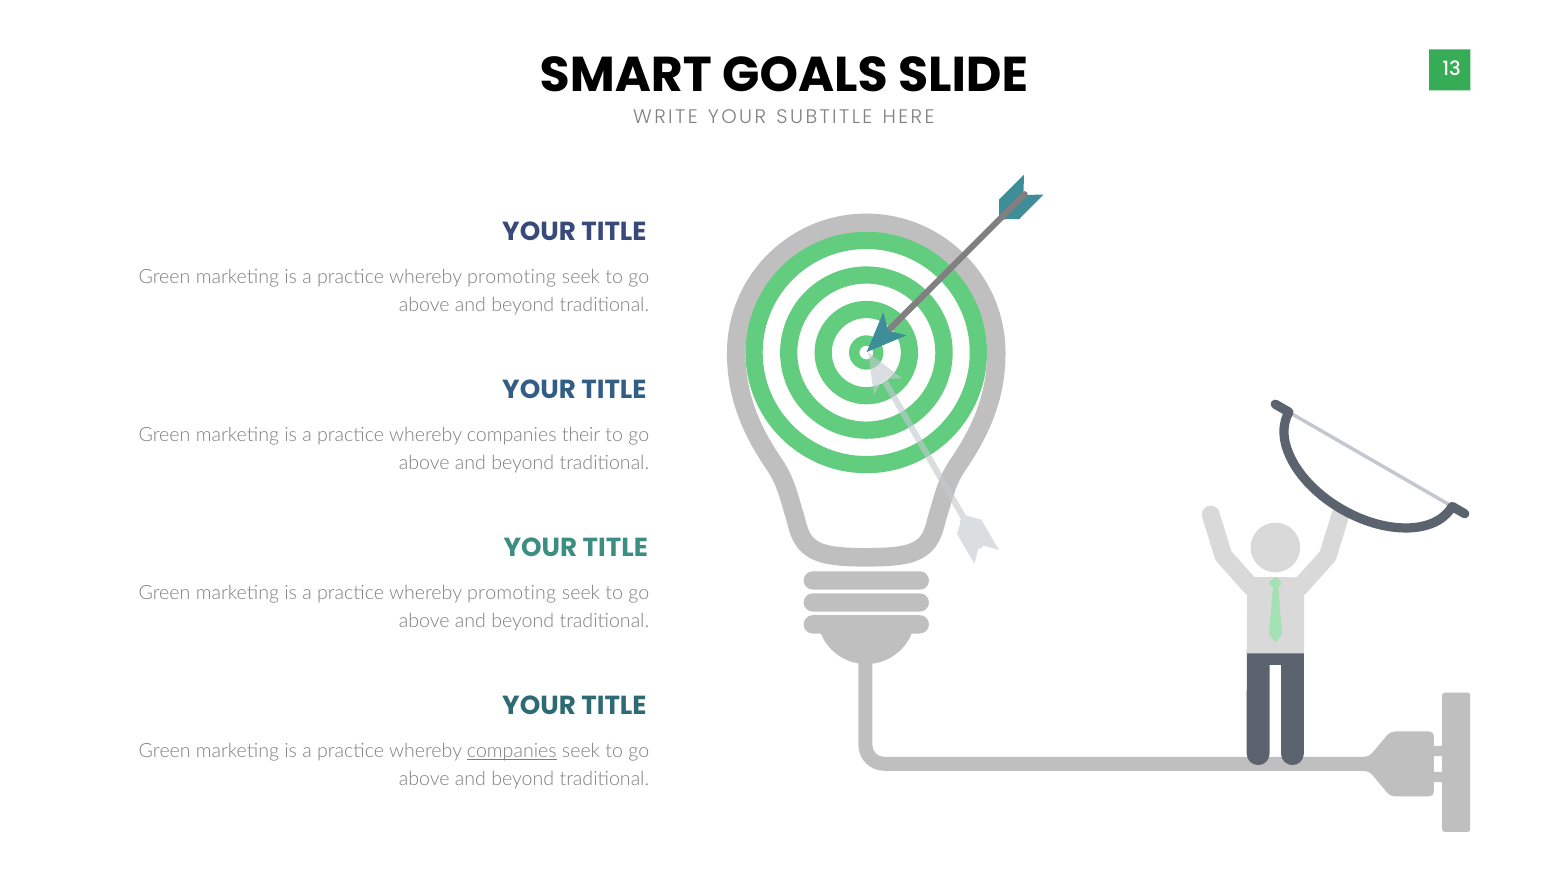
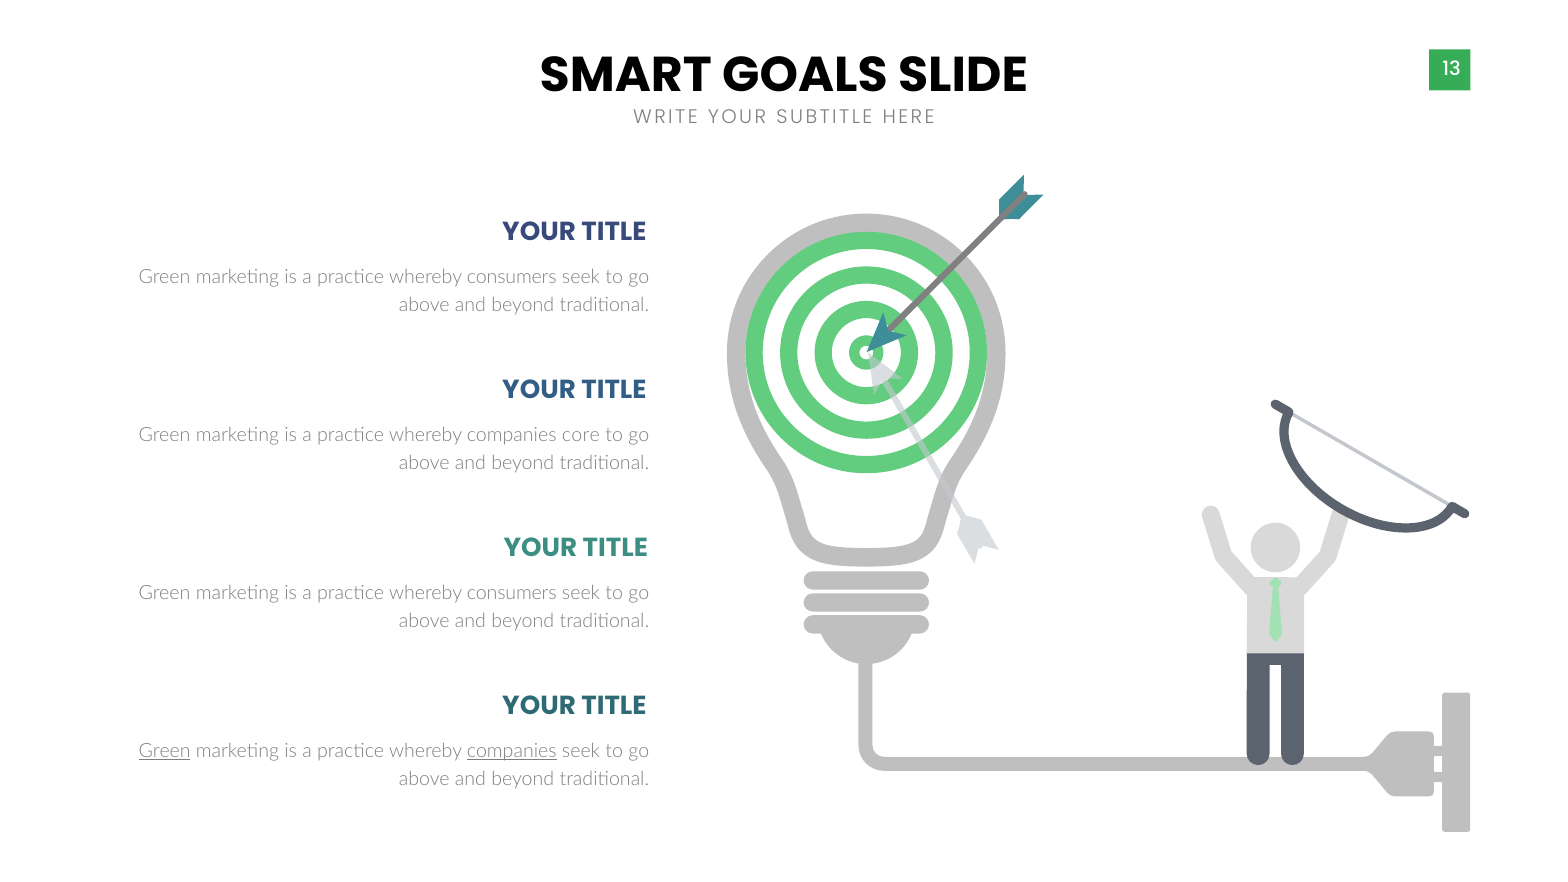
promoting: promoting -> consumers (512, 277)
their: their -> core (581, 435)
promoting: promoting -> consumers (512, 593)
Green underline: none -> present (165, 751)
